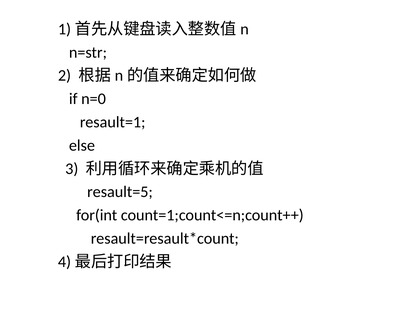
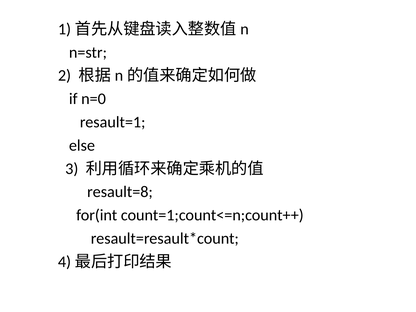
resault=5: resault=5 -> resault=8 (120, 192)
